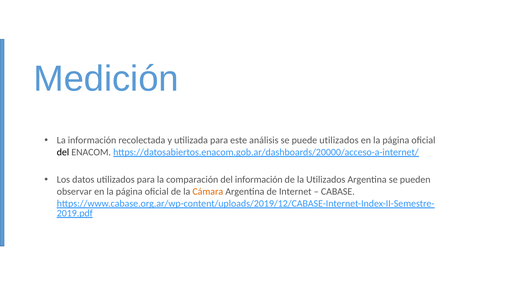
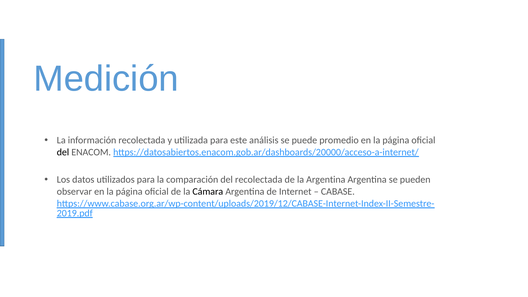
puede utilizados: utilizados -> promedio (339, 140)
del información: información -> recolectada (259, 180)
la Utilizados: Utilizados -> Argentina (326, 180)
Cámara colour: orange -> black (208, 192)
